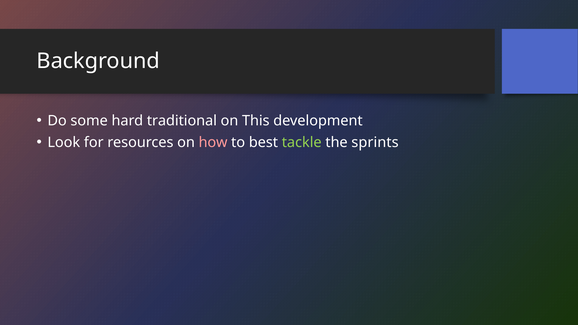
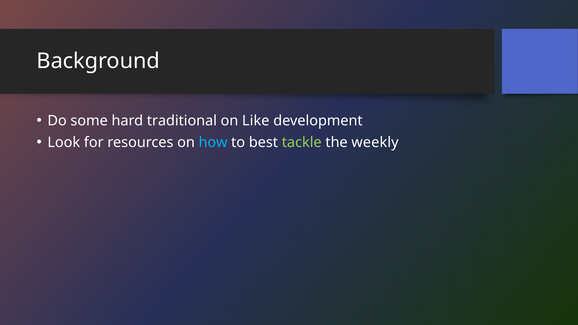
This: This -> Like (256, 121)
how colour: pink -> light blue (213, 142)
sprints: sprints -> weekly (375, 142)
